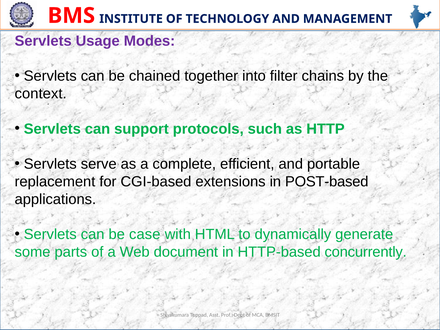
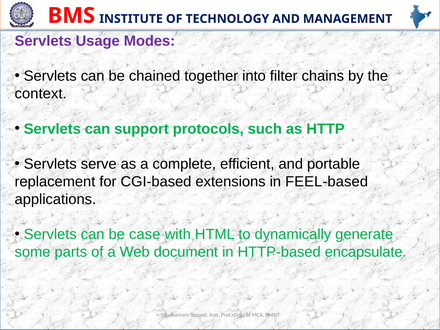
POST-based: POST-based -> FEEL-based (327, 182)
concurrently: concurrently -> encapsulate (366, 252)
